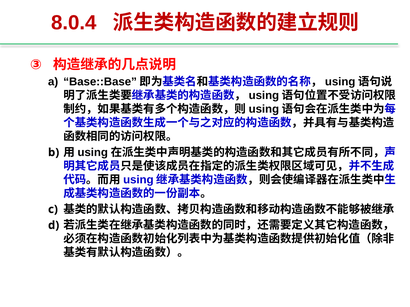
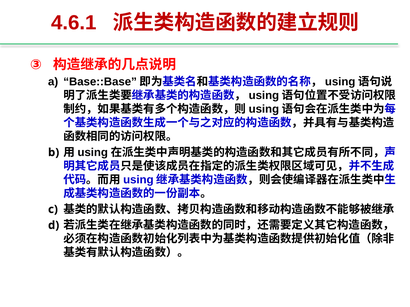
8.0.4: 8.0.4 -> 4.6.1 (74, 23)
